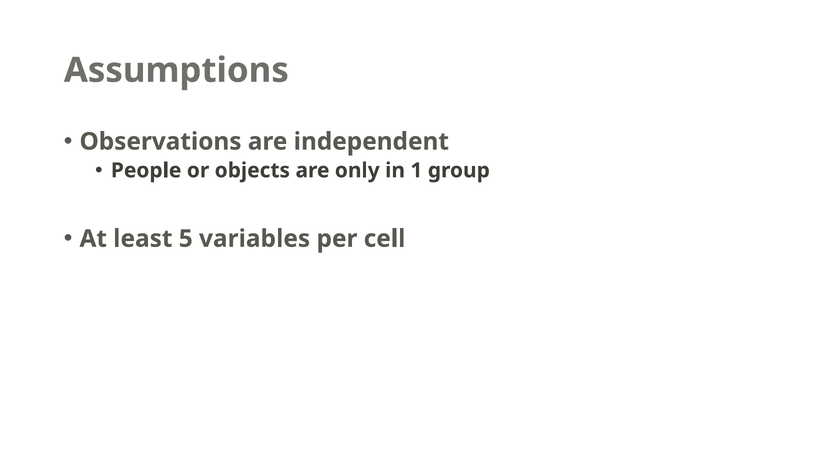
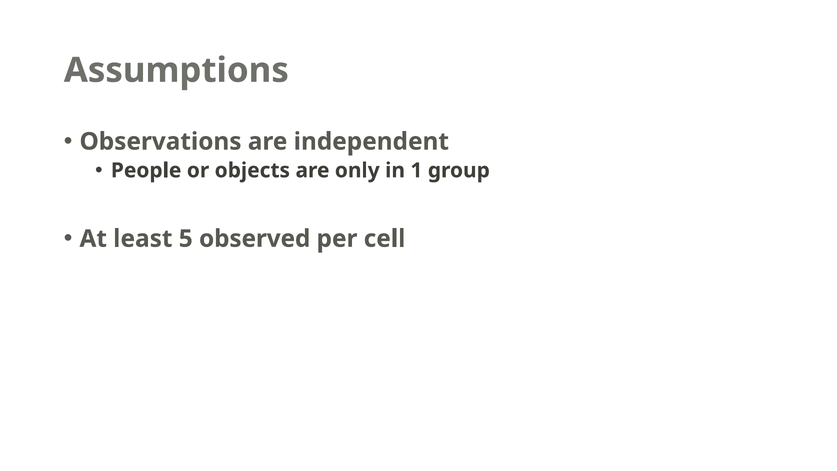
variables: variables -> observed (255, 239)
